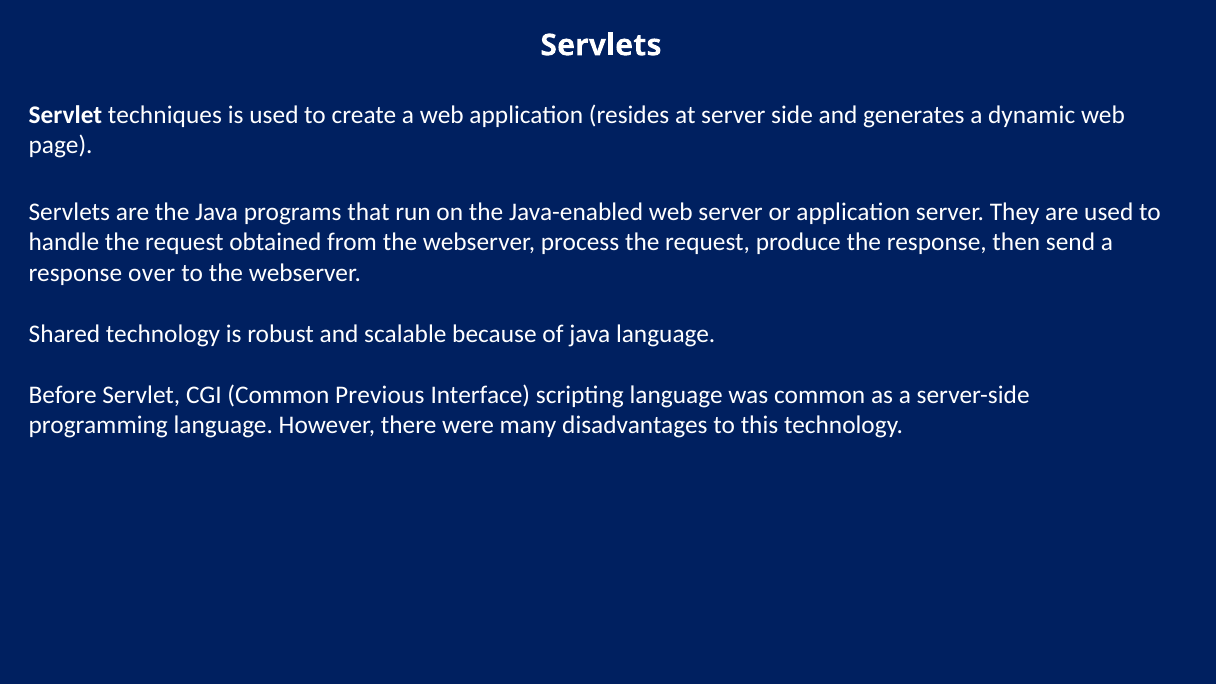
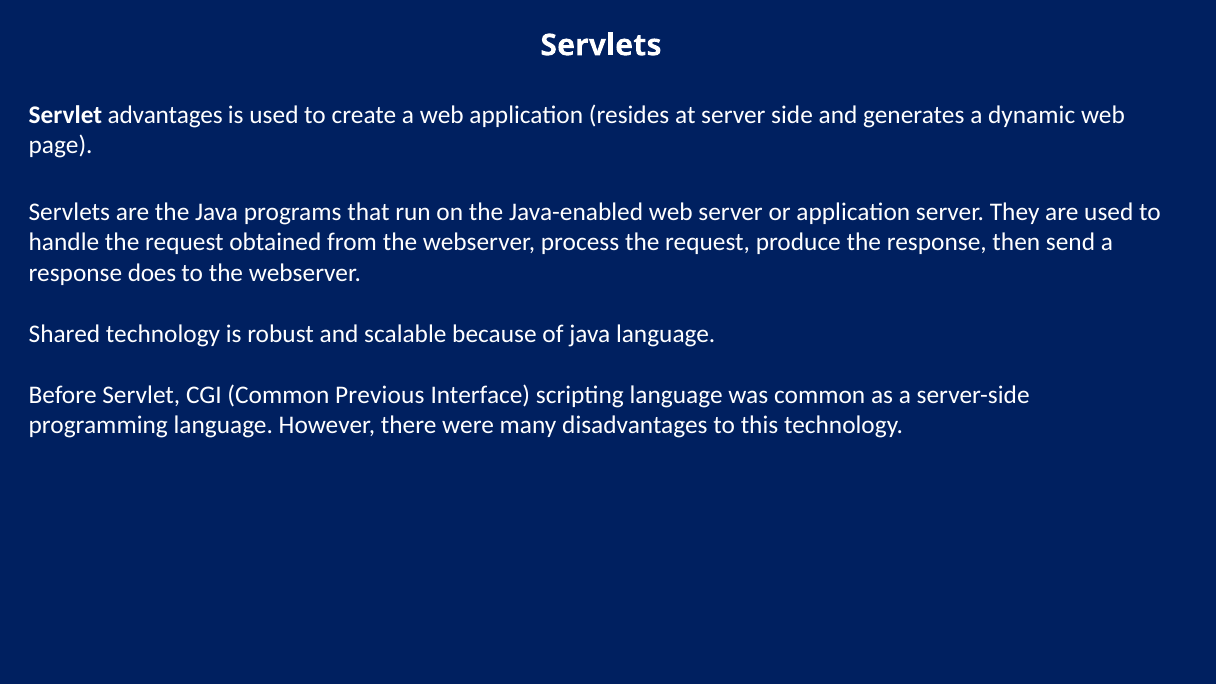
techniques: techniques -> advantages (165, 115)
over: over -> does (152, 273)
